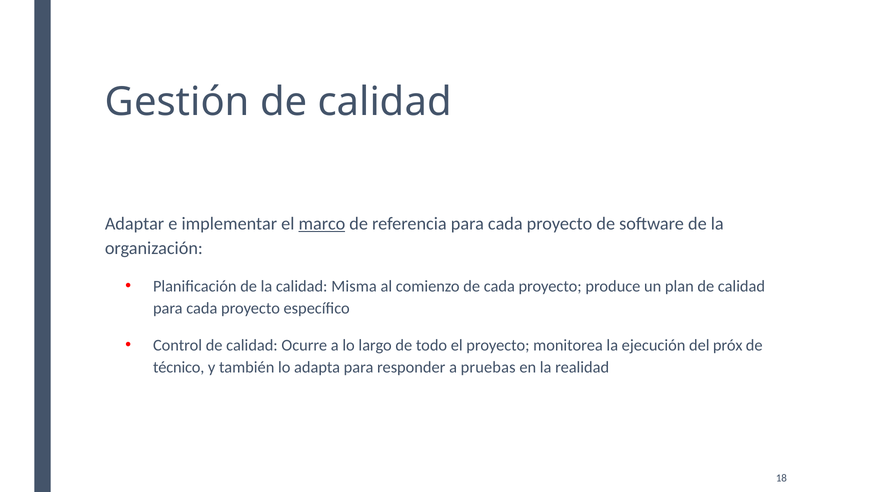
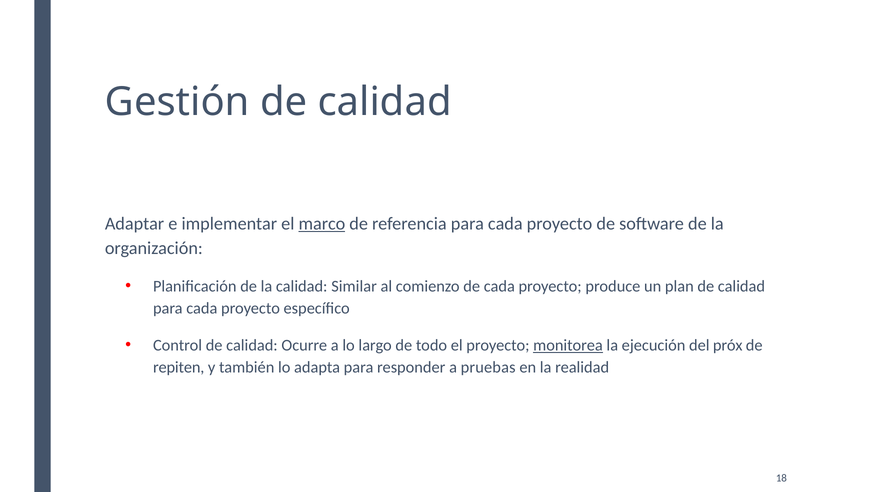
Misma: Misma -> Similar (354, 286)
monitorea underline: none -> present (568, 345)
técnico: técnico -> repiten (179, 367)
